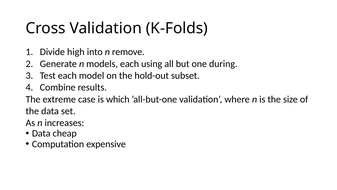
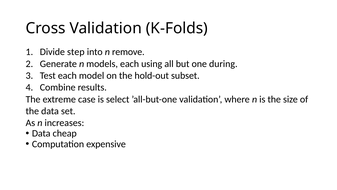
high: high -> step (76, 52)
which: which -> select (118, 99)
